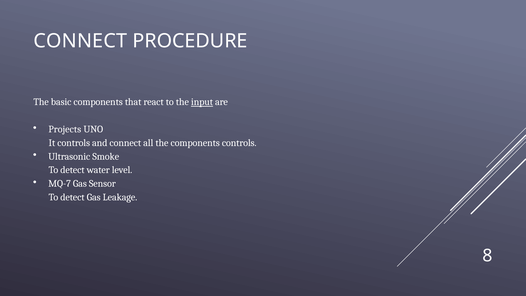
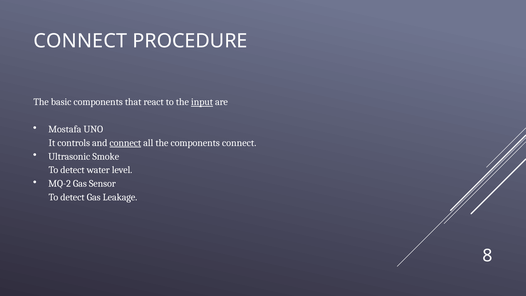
Projects: Projects -> Mostafa (65, 129)
connect underline: none -> present (125, 143)
components controls: controls -> connect (239, 143)
MQ-7: MQ-7 -> MQ-2 (60, 184)
